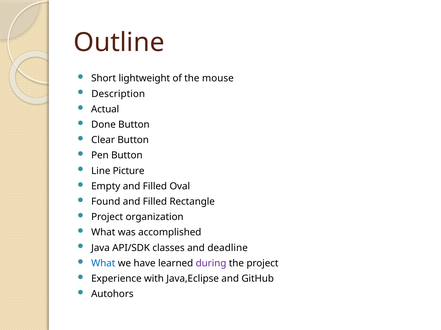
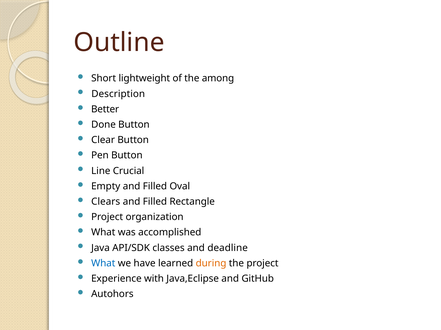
mouse: mouse -> among (218, 79)
Actual: Actual -> Better (105, 109)
Picture: Picture -> Crucial (129, 171)
Found: Found -> Clears (106, 202)
during colour: purple -> orange (211, 264)
